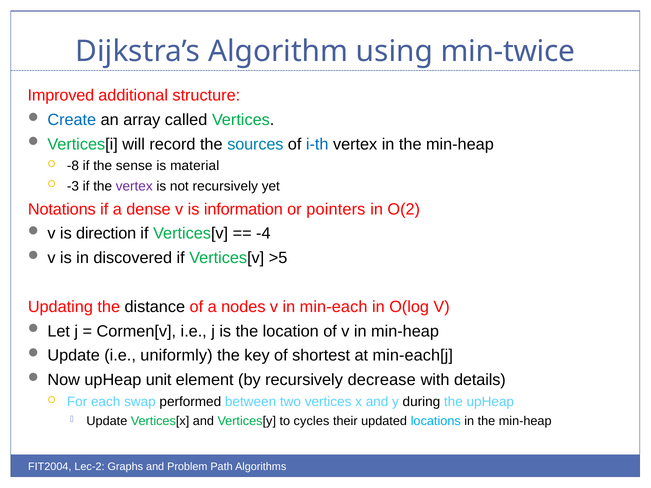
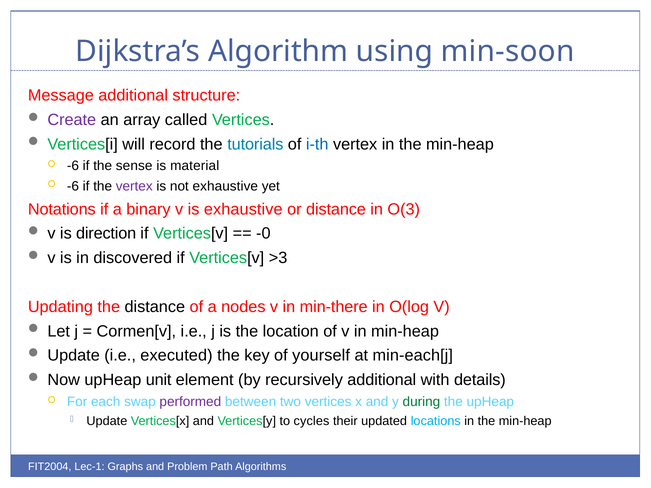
min-twice: min-twice -> min-soon (508, 51)
Improved: Improved -> Message (61, 95)
Create colour: blue -> purple (72, 120)
sources: sources -> tutorials (255, 144)
-8: -8 -> -6 (73, 166)
-3: -3 -> -6 (73, 186)
not recursively: recursively -> exhaustive (225, 186)
dense: dense -> binary (148, 209)
is information: information -> exhaustive (243, 209)
or pointers: pointers -> distance (336, 209)
O(2: O(2 -> O(3 (404, 209)
-4: -4 -> -0 (263, 234)
>5: >5 -> >3 (278, 258)
min-each: min-each -> min-there (334, 307)
uniformly: uniformly -> executed (176, 356)
shortest: shortest -> yourself (321, 356)
recursively decrease: decrease -> additional (382, 380)
performed colour: black -> purple (190, 402)
during colour: black -> green (421, 402)
Lec-2: Lec-2 -> Lec-1 (89, 467)
